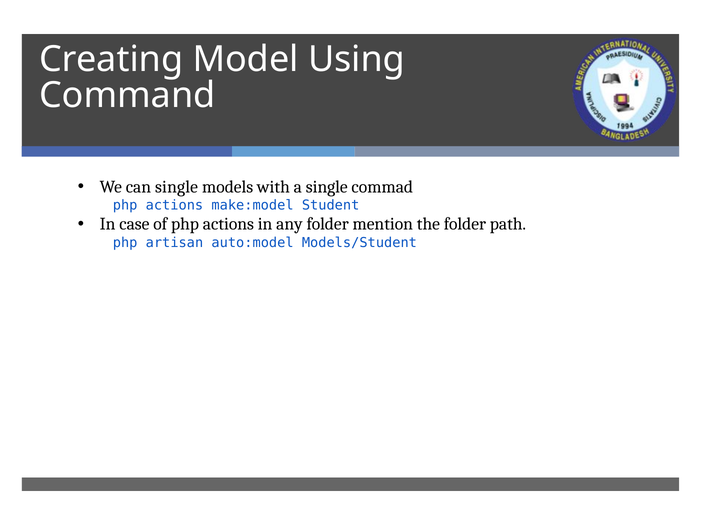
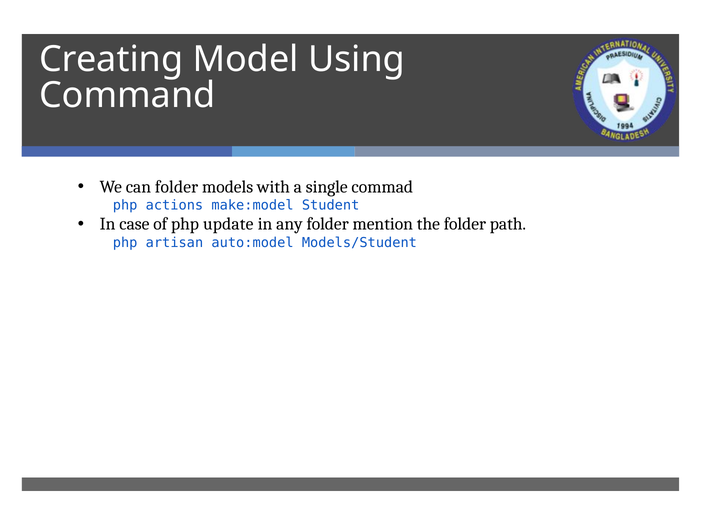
can single: single -> folder (177, 187)
of php actions: actions -> update (228, 224)
